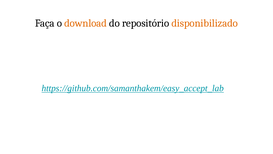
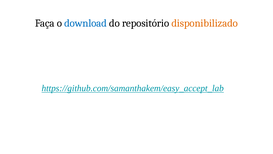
download colour: orange -> blue (86, 23)
